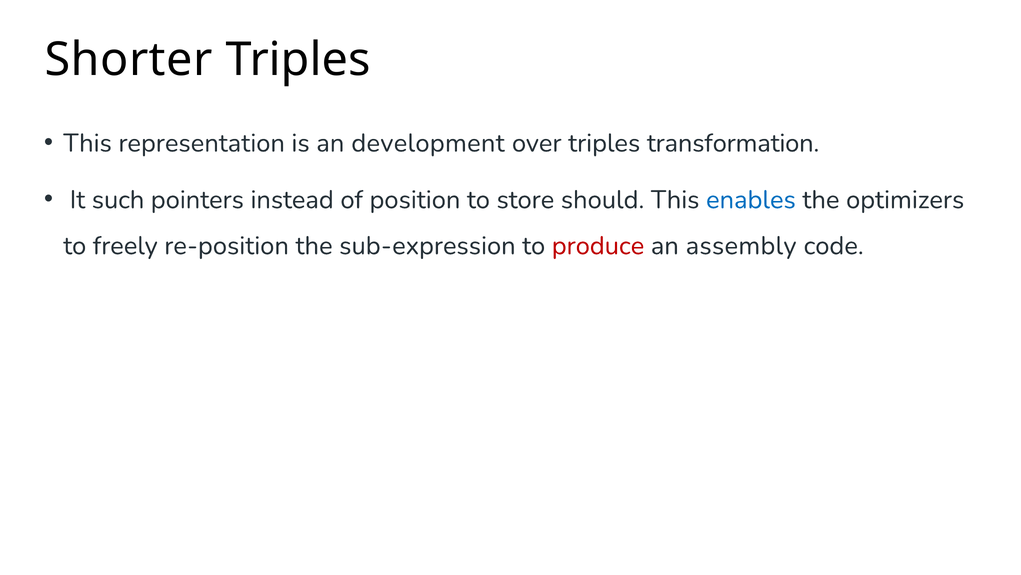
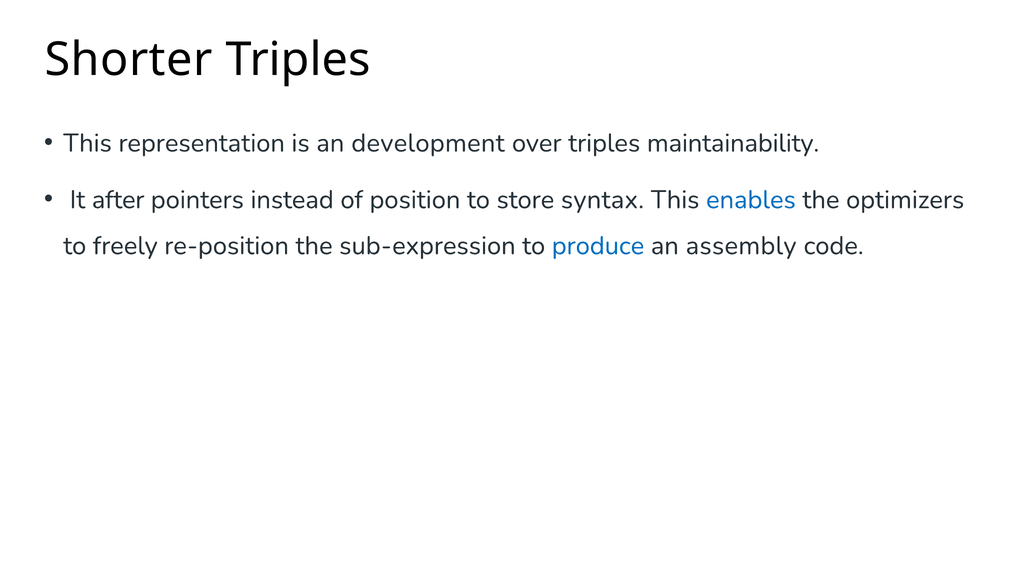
transformation: transformation -> maintainability (733, 143)
such: such -> after (118, 200)
should: should -> syntax (602, 200)
produce colour: red -> blue (598, 245)
